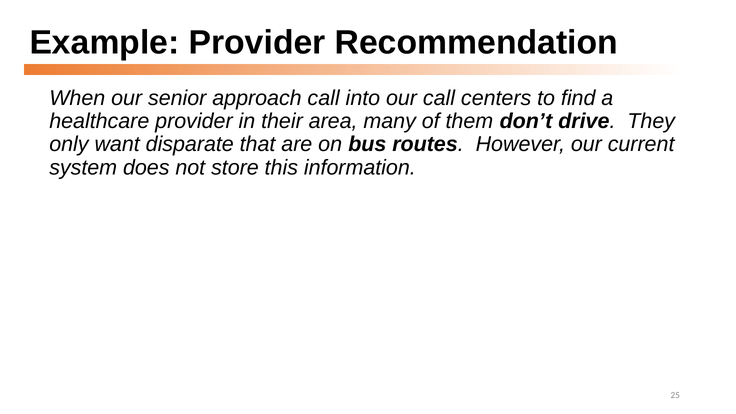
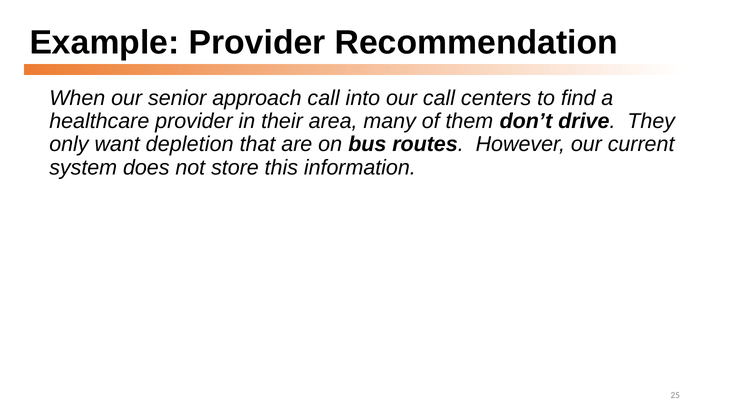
disparate: disparate -> depletion (190, 144)
